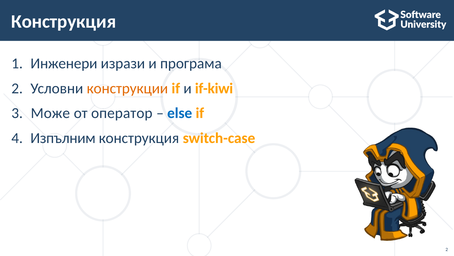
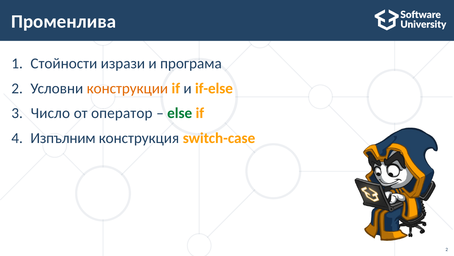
Конструкция: Конструкция -> Променлива (64, 21)
Инженери: Инженери -> Стойности (64, 63)
if-kiwi: if-kiwi -> if-еlse (214, 88)
Може: Може -> Число (50, 113)
else colour: blue -> green (180, 113)
